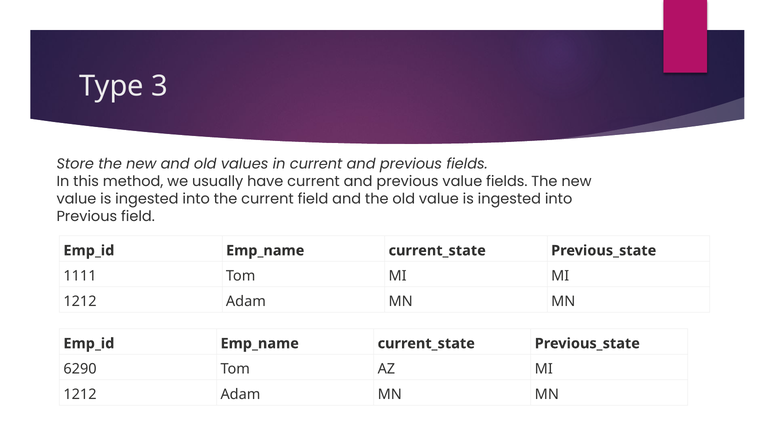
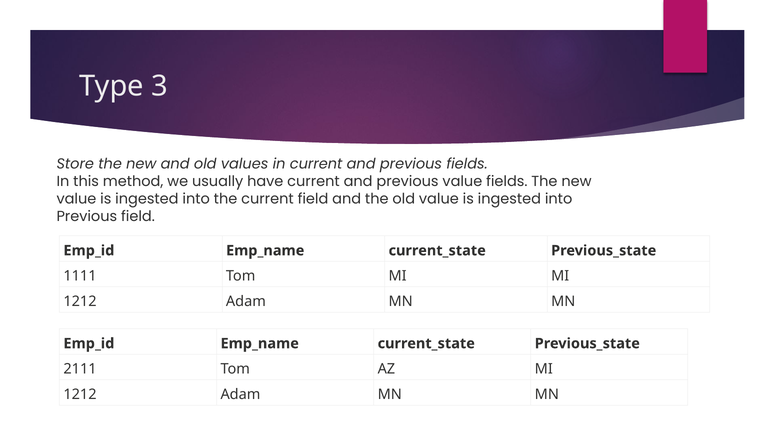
6290: 6290 -> 2111 (80, 369)
